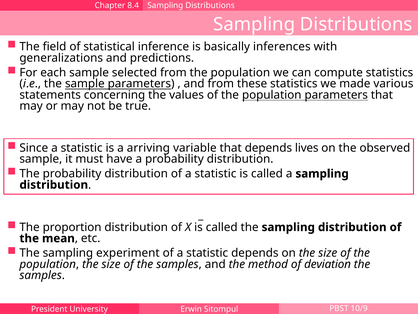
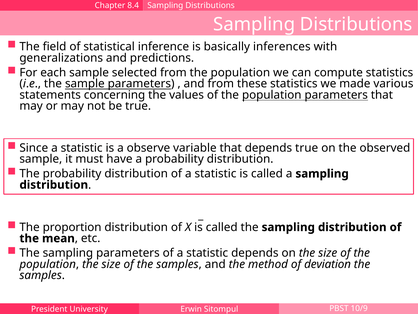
arriving: arriving -> observe (148, 148)
depends lives: lives -> true (307, 148)
sampling experiment: experiment -> parameters (128, 253)
